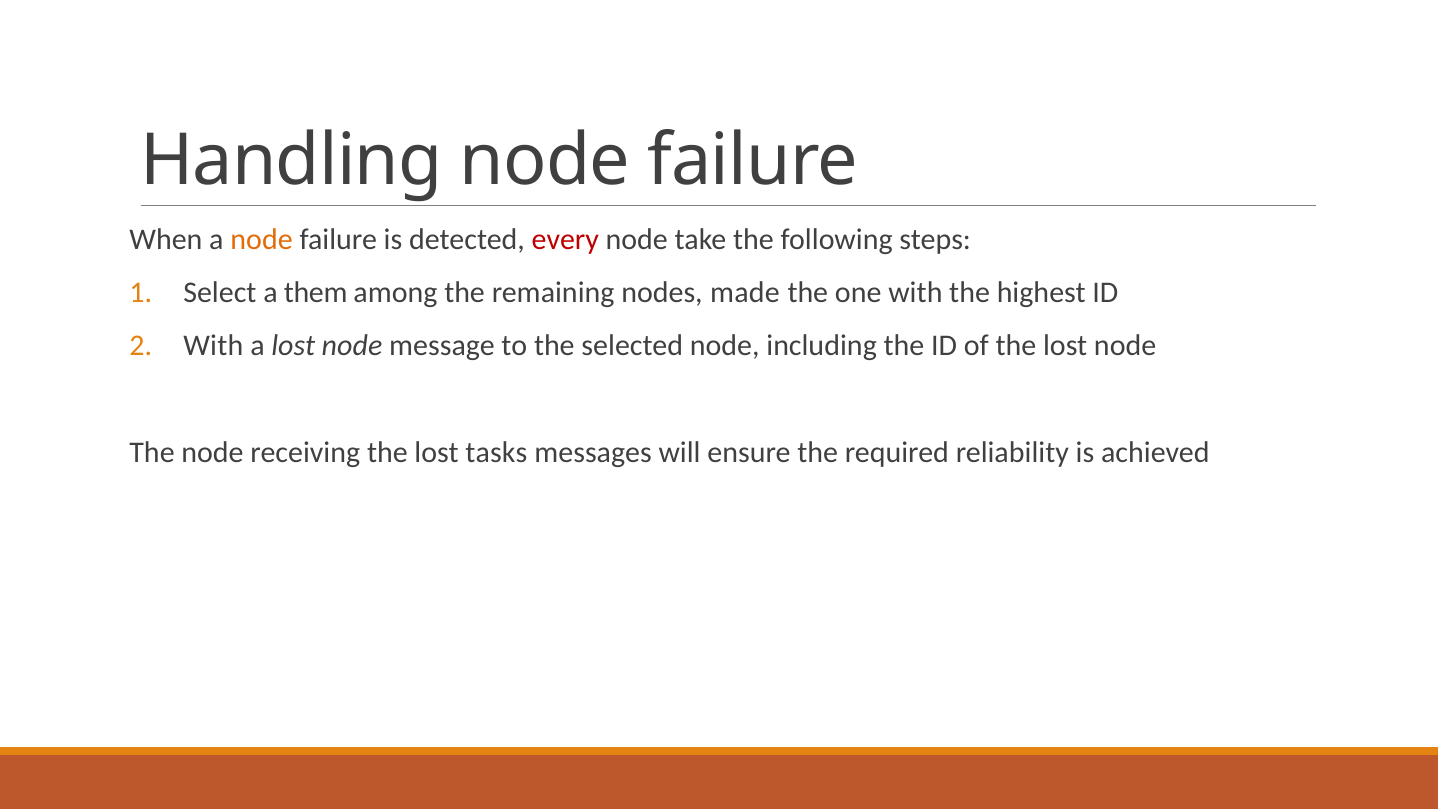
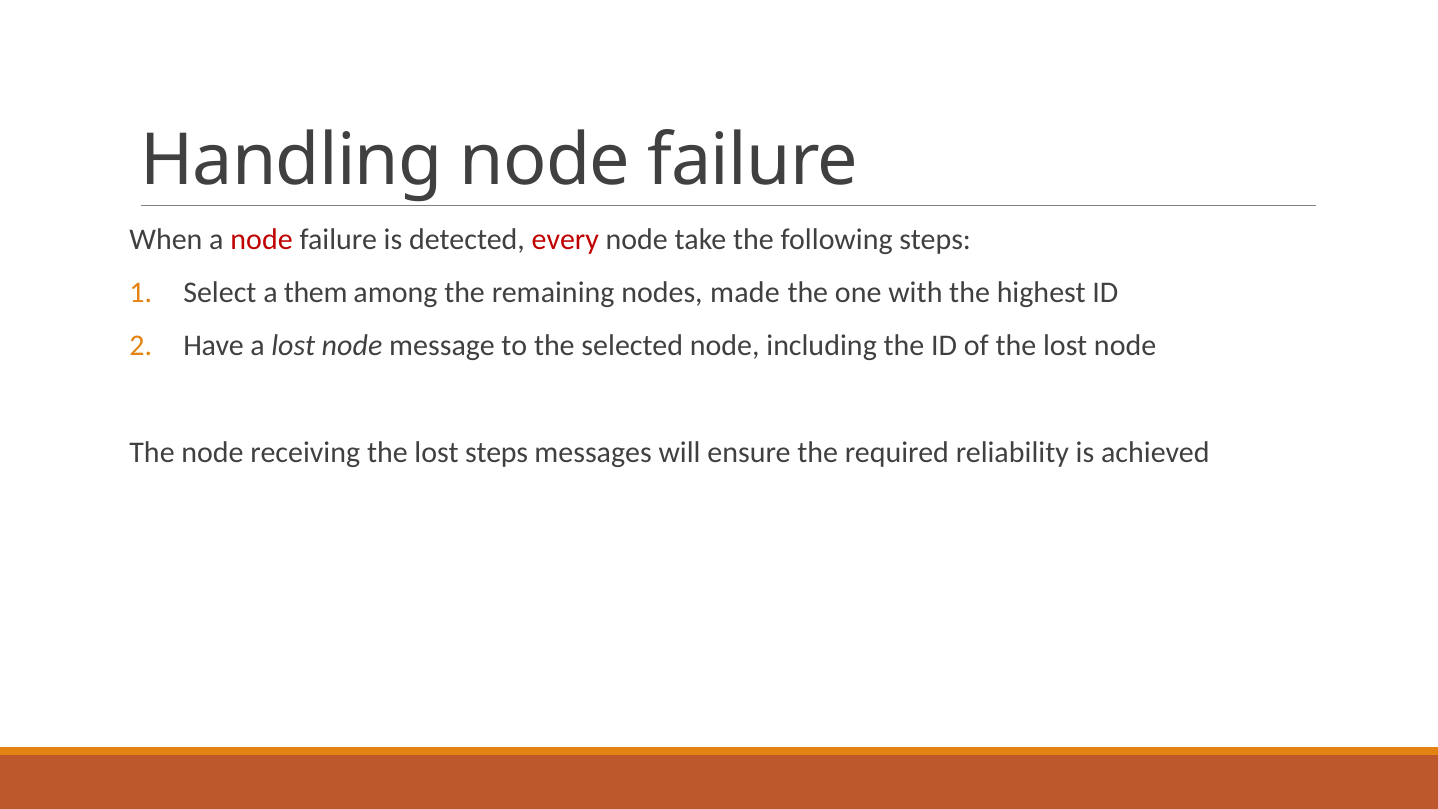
node colour: orange -> red (262, 239)
With: With -> Have (214, 346)
lost tasks: tasks -> steps (497, 453)
